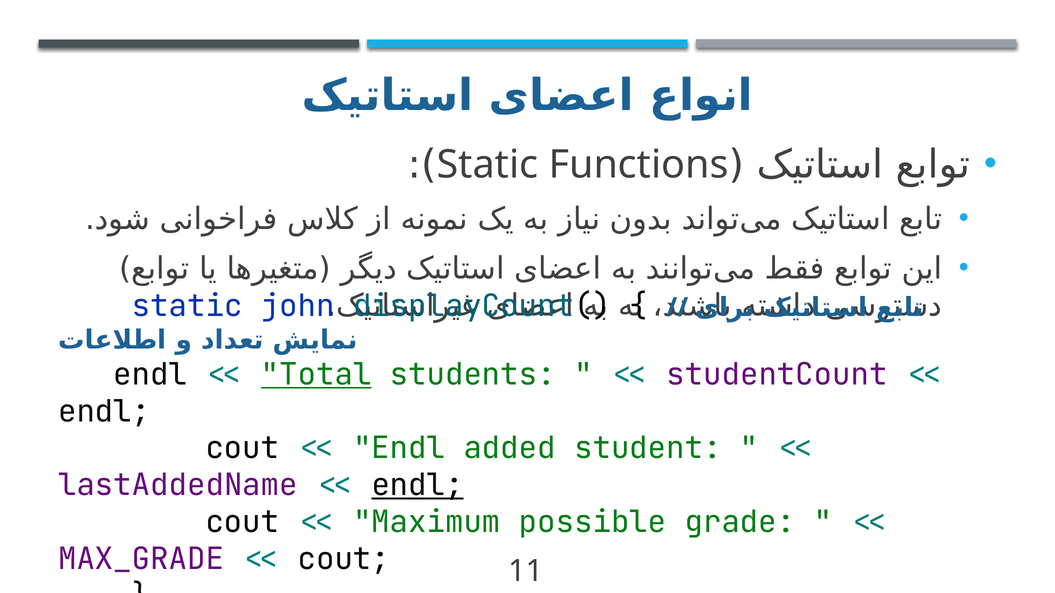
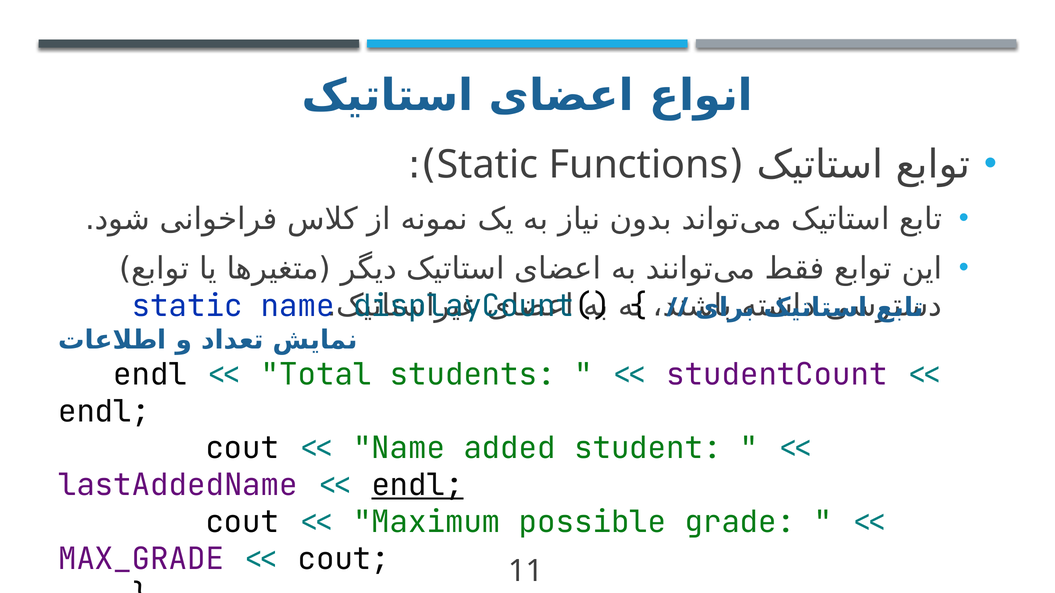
static john: john -> name (298, 306)
Total underline: present -> none (316, 375)
Endl: Endl -> Name (399, 449)
